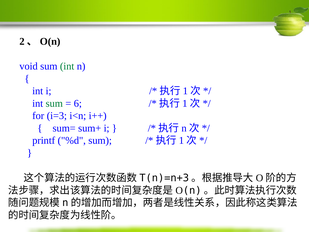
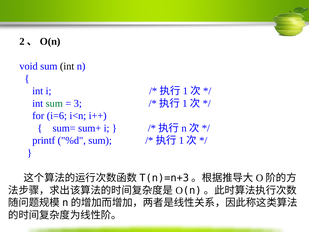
int colour: green -> black (67, 66)
6: 6 -> 3 (78, 103)
i=3: i=3 -> i=6 (57, 116)
